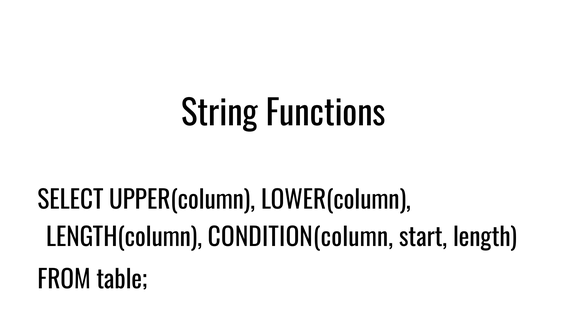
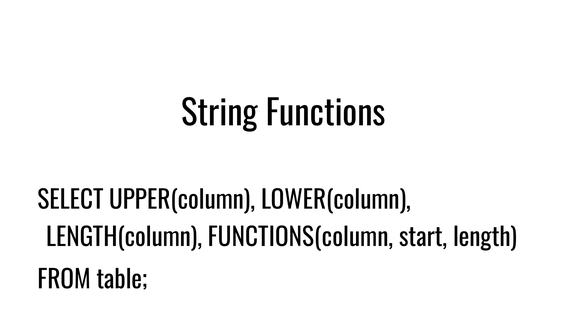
CONDITION(column: CONDITION(column -> FUNCTIONS(column (301, 238)
